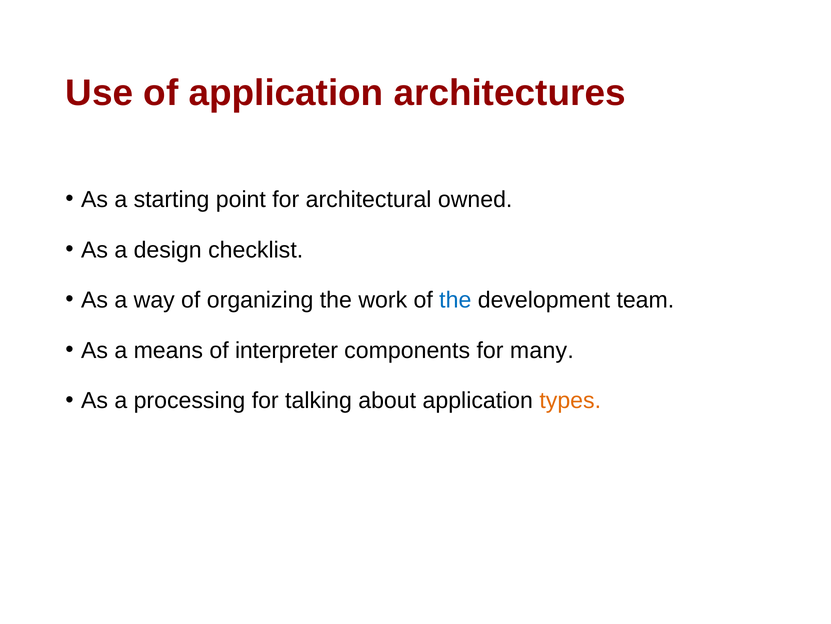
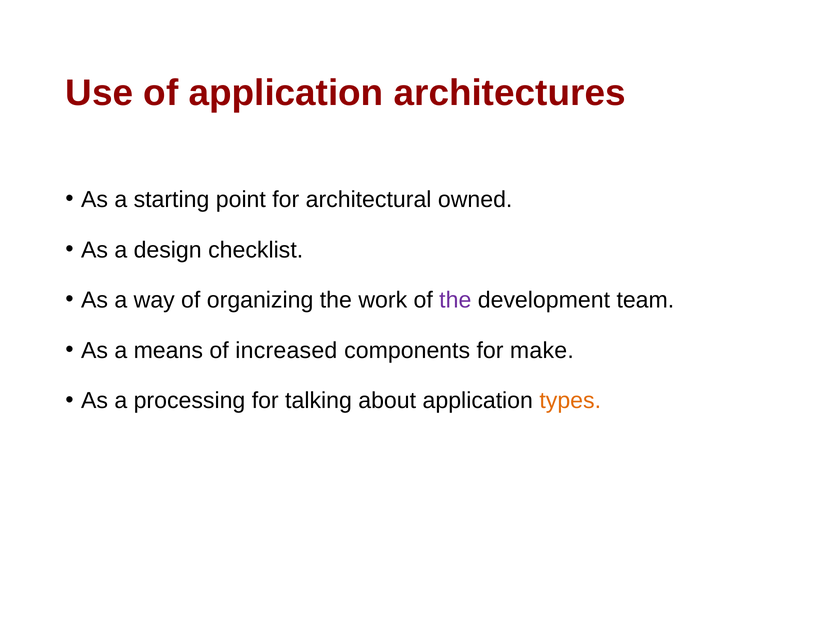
the colour: blue -> purple (455, 300)
interpreter: interpreter -> increased (286, 350)
many: many -> make (542, 350)
